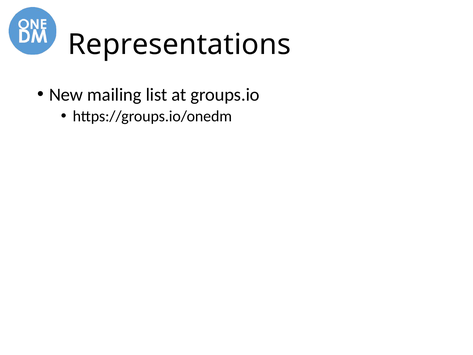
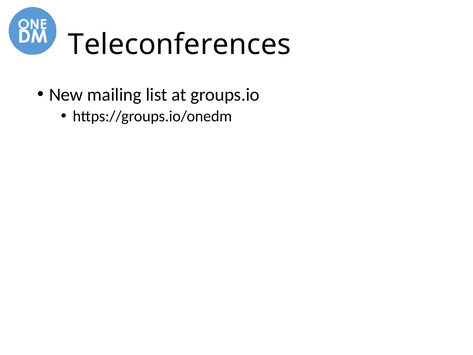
Representations: Representations -> Teleconferences (179, 45)
